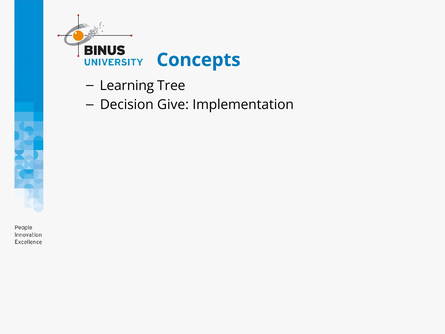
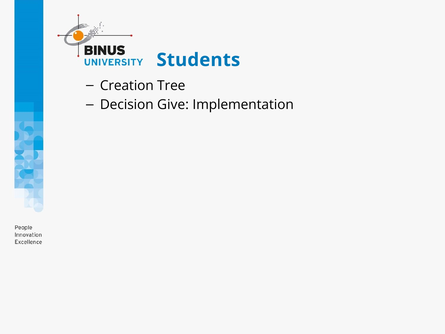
Concepts: Concepts -> Students (198, 60)
Learning: Learning -> Creation (127, 85)
